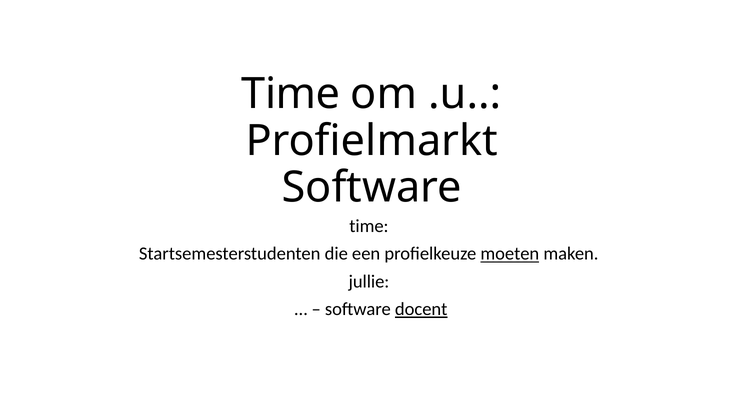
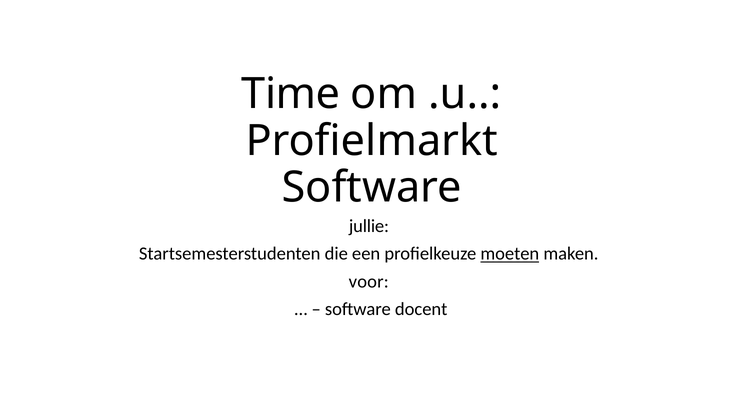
time: time -> jullie (369, 226)
jullie: jullie -> voor (369, 282)
docent underline: present -> none (421, 310)
